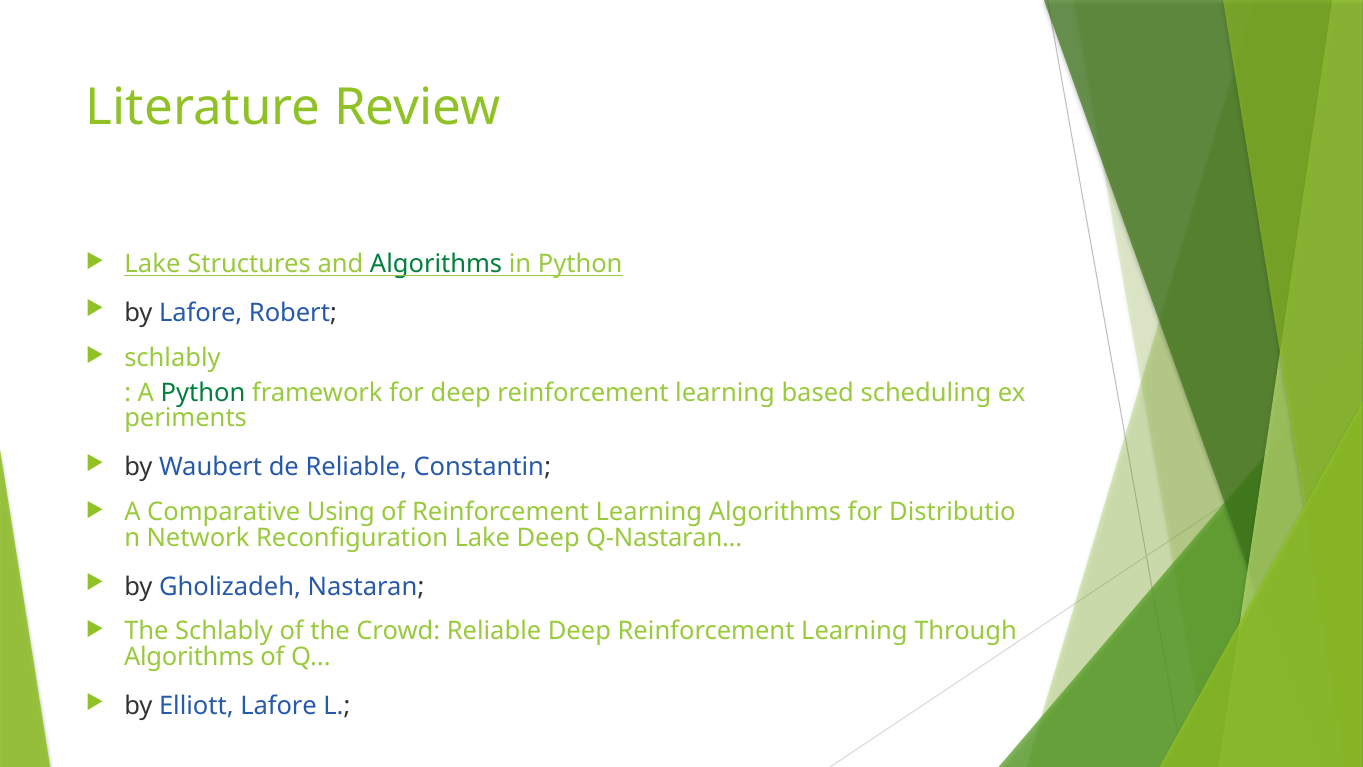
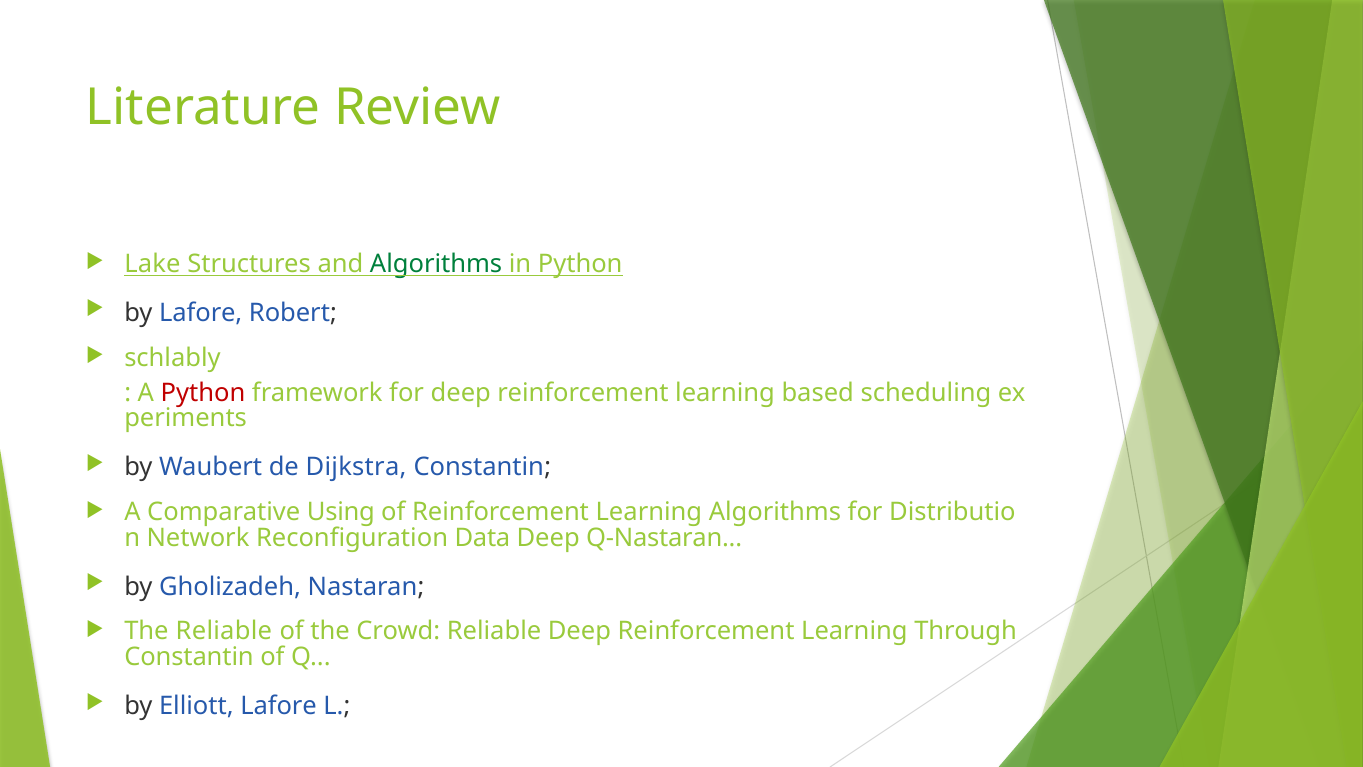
Python colour: green -> red (203, 392)
de Reliable: Reliable -> Dijkstra (356, 467)
Reconfiguration Lake: Lake -> Data (482, 537)
The Schlably: Schlably -> Reliable (224, 631)
Algorithms: Algorithms -> Constantin (189, 657)
